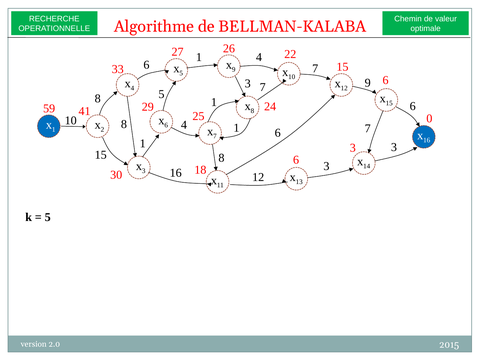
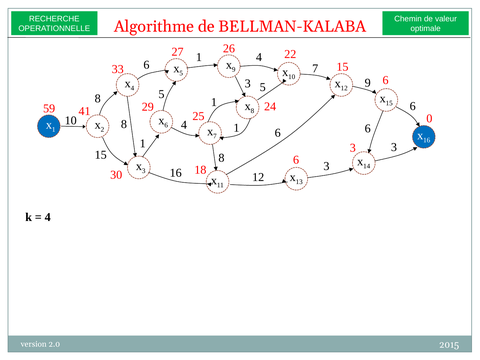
3 7: 7 -> 5 (263, 87)
6 7: 7 -> 6 (368, 129)
5: 5 -> 4 (48, 217)
